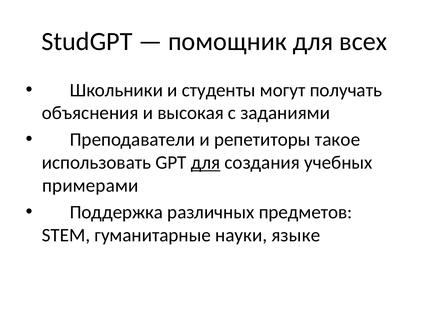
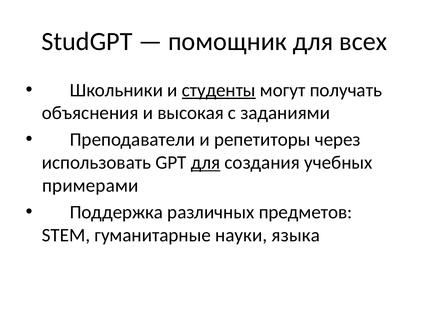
студенты underline: none -> present (219, 90)
такое: такое -> через (338, 140)
языке: языке -> языка (296, 235)
